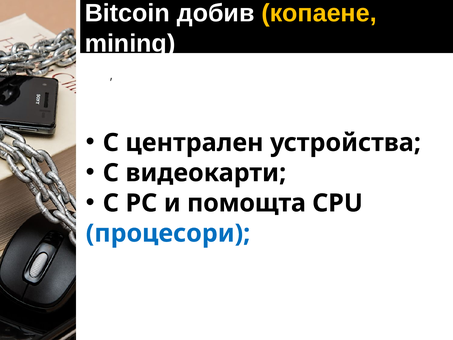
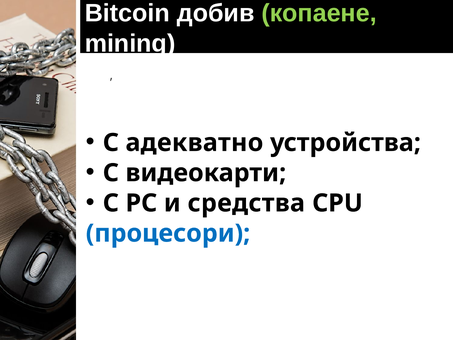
копаене colour: yellow -> light green (319, 13)
централен: централен -> адекватно (194, 143)
помощта: помощта -> средства (246, 203)
